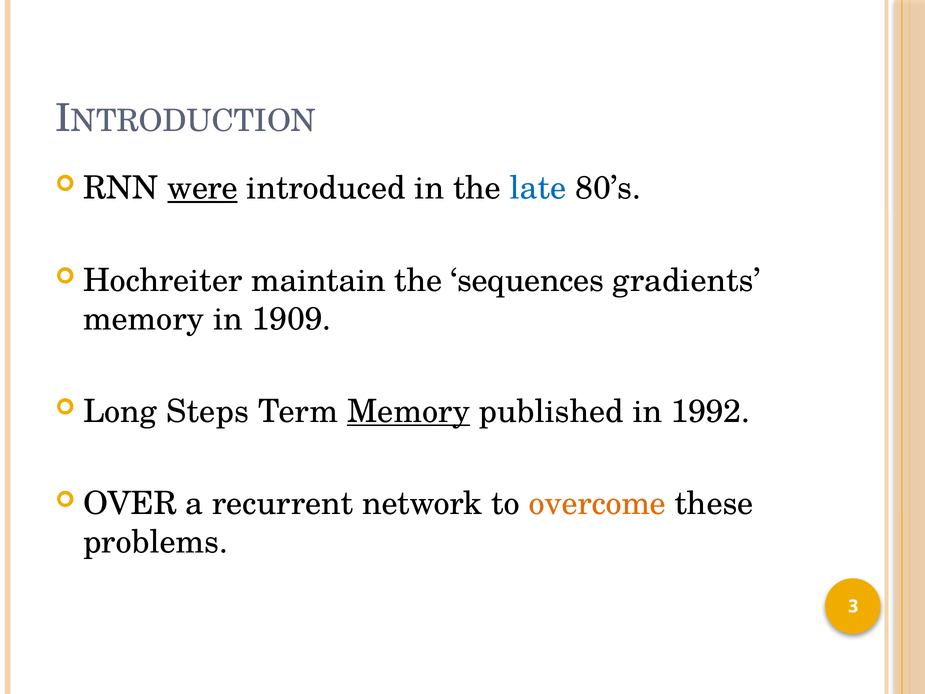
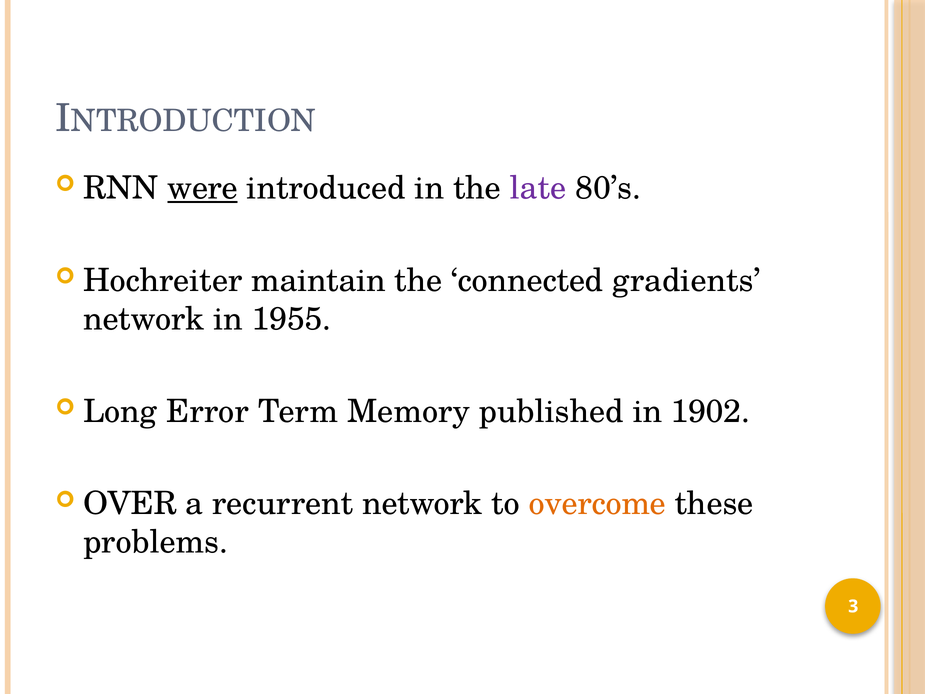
late colour: blue -> purple (538, 188)
sequences: sequences -> connected (527, 280)
memory: memory -> network (144, 319)
1909: 1909 -> 1955 (292, 319)
Steps: Steps -> Error (208, 411)
Memory underline: present -> none (409, 411)
1992: 1992 -> 1902 (710, 411)
